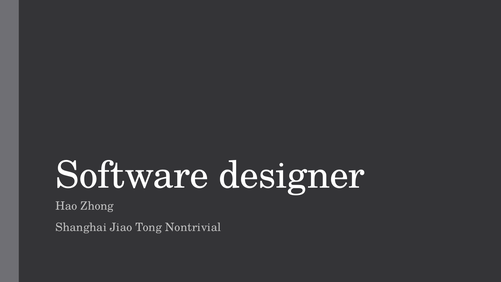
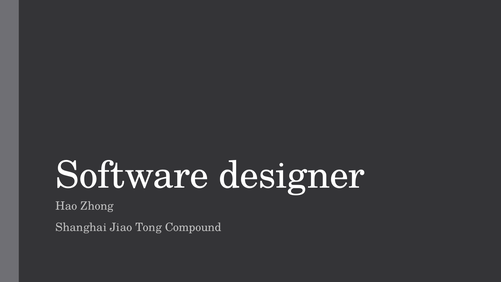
Nontrivial: Nontrivial -> Compound (193, 227)
